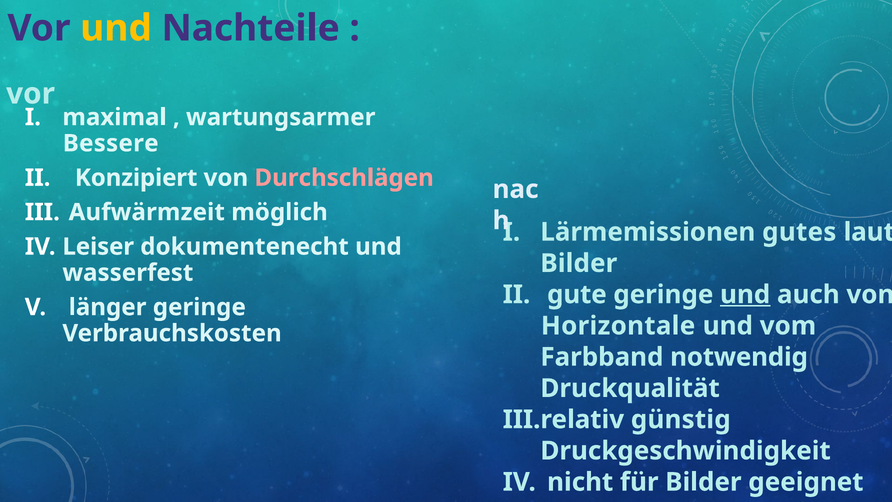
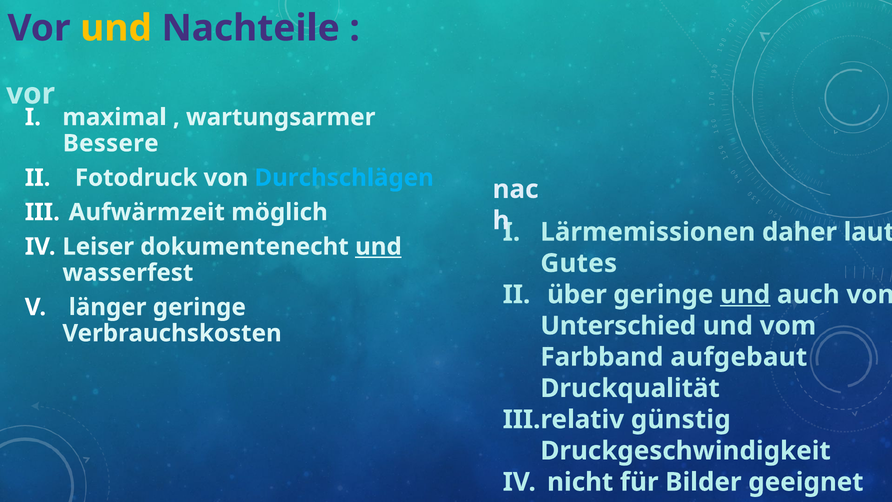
Konzipiert: Konzipiert -> Fotodruck (136, 178)
Durchschlägen colour: pink -> light blue (344, 178)
gutes: gutes -> daher (799, 232)
und underline: none -> present (378, 247)
Bilder: Bilder -> Gutes (579, 263)
gute: gute -> über (577, 294)
Horizontale: Horizontale -> Unterschied (618, 326)
notwendig: notwendig -> aufgebaut (739, 357)
